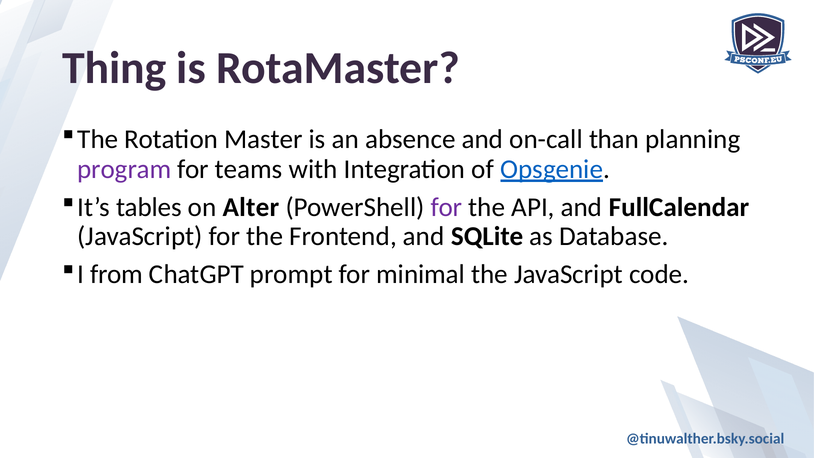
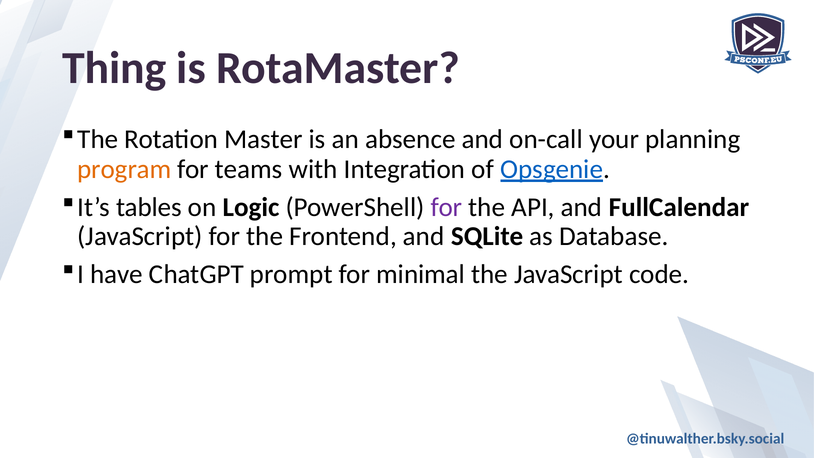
than: than -> your (614, 139)
program colour: purple -> orange (124, 169)
Alter: Alter -> Logic (251, 207)
from: from -> have (117, 274)
